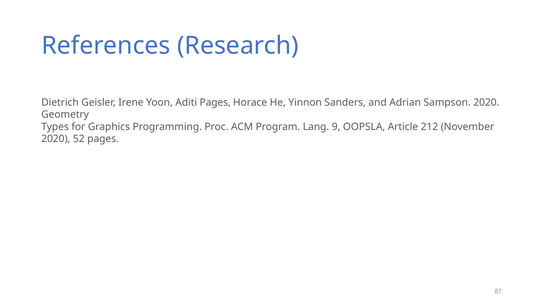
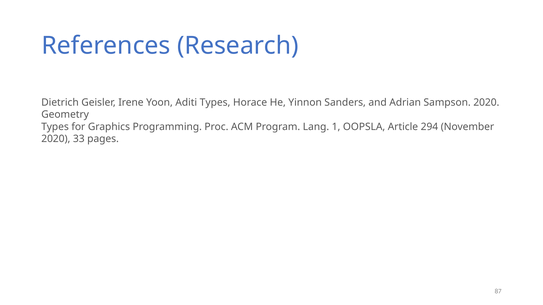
Aditi Pages: Pages -> Types (215, 102)
9: 9 -> 1 (336, 127)
212: 212 -> 294 (429, 127)
52: 52 -> 33 (79, 139)
